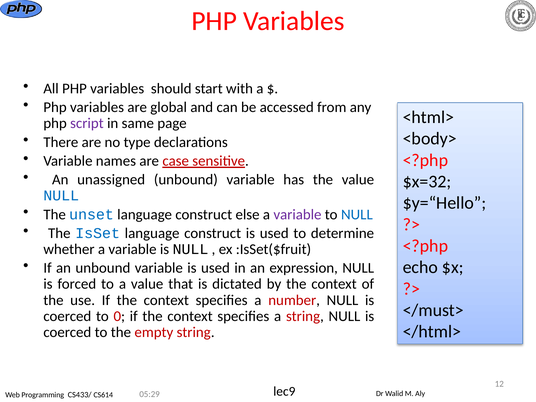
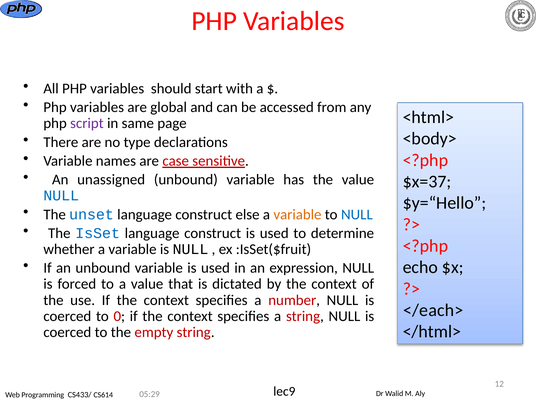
$x=32: $x=32 -> $x=37 (427, 182)
variable colour: purple -> orange (297, 214)
</must>: </must> -> </each> (433, 310)
